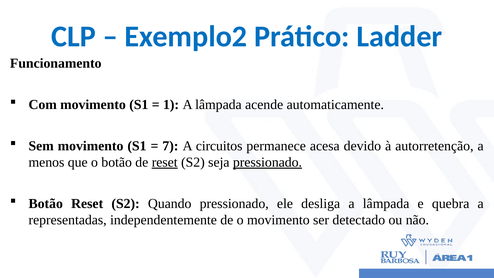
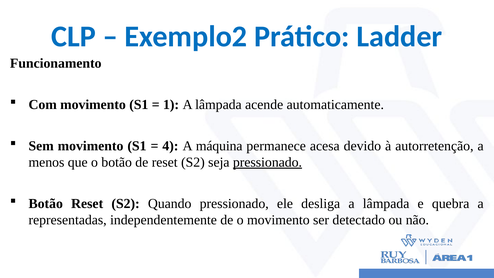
7: 7 -> 4 (170, 146)
circuitos: circuitos -> máquina (219, 146)
reset underline: present -> none (165, 162)
